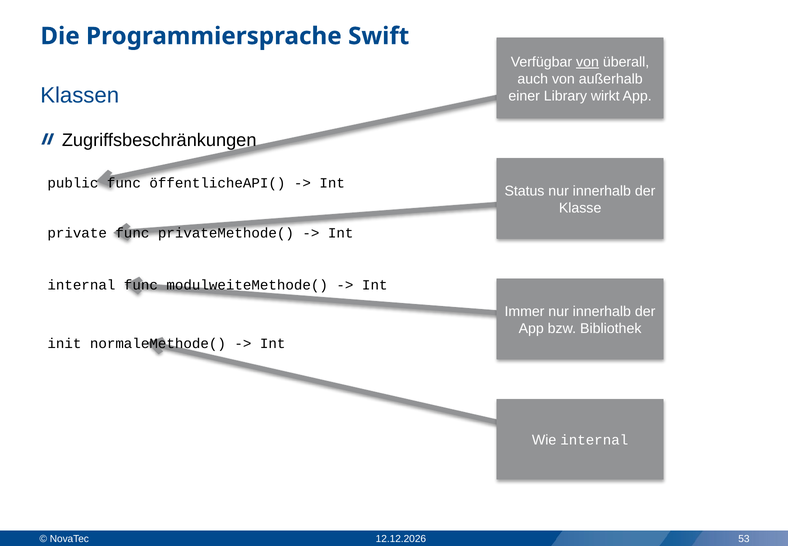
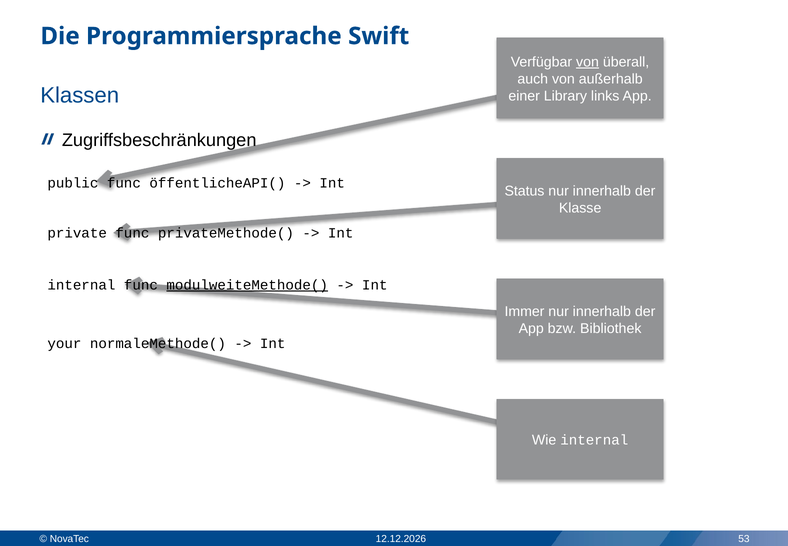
wirkt: wirkt -> links (605, 96)
modulweiteMethode( underline: none -> present (247, 285)
init: init -> your (64, 343)
